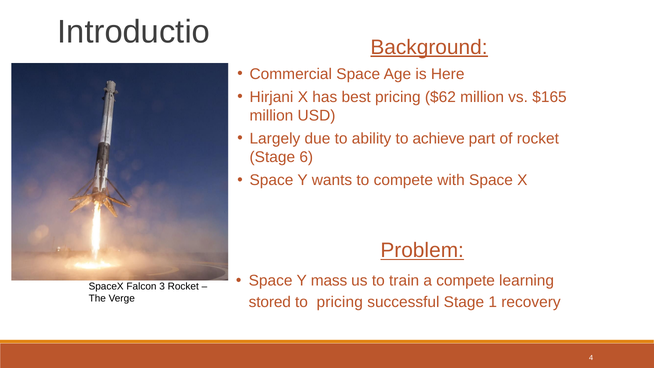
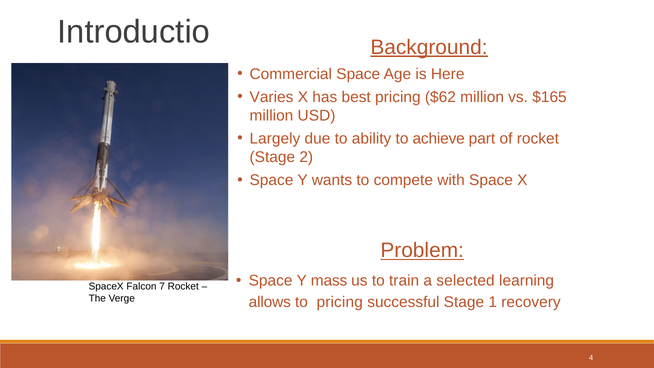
Hirjani: Hirjani -> Varies (271, 97)
6: 6 -> 2 (306, 157)
a compete: compete -> selected (466, 281)
3: 3 -> 7 (162, 286)
stored: stored -> allows (270, 302)
